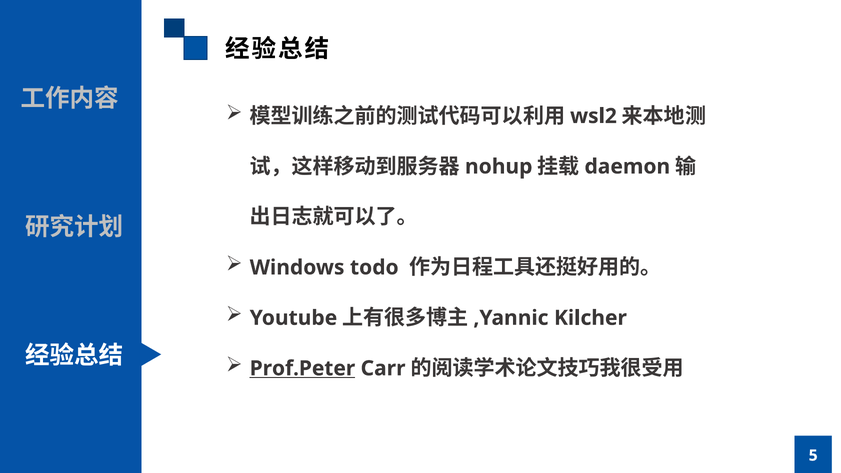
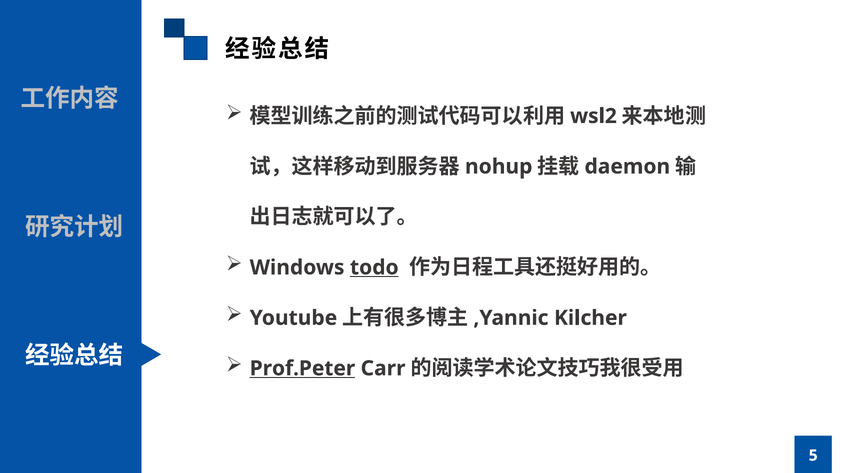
todo underline: none -> present (374, 268)
